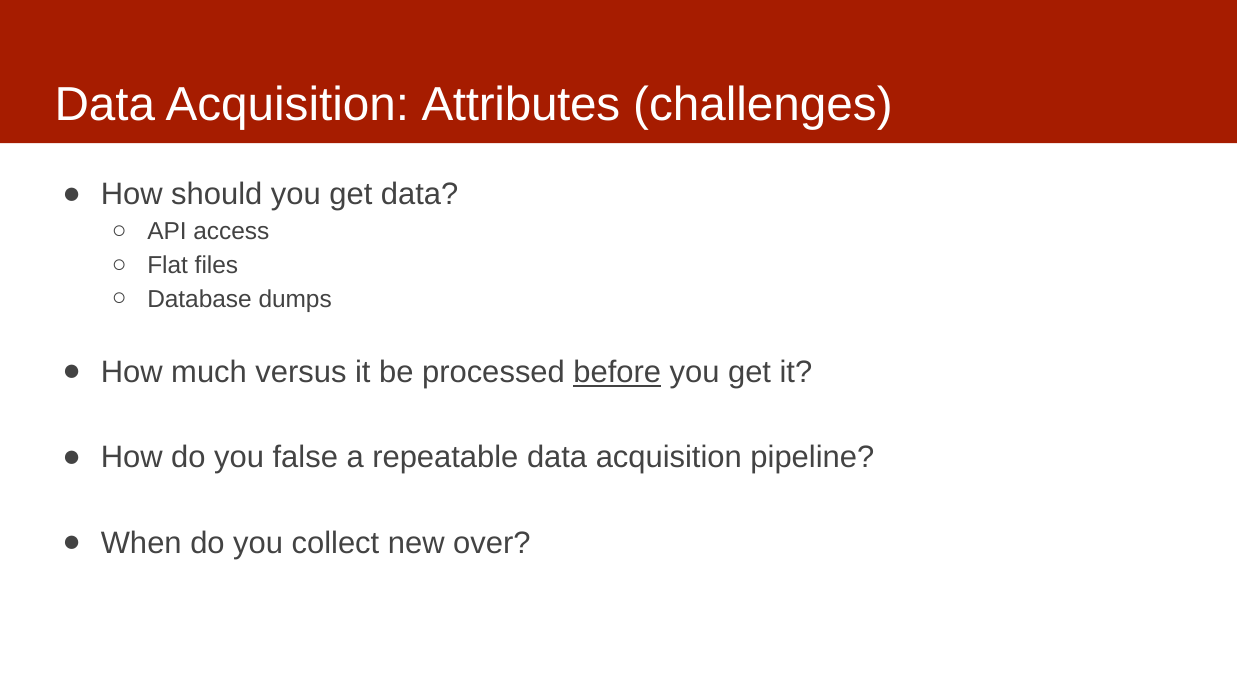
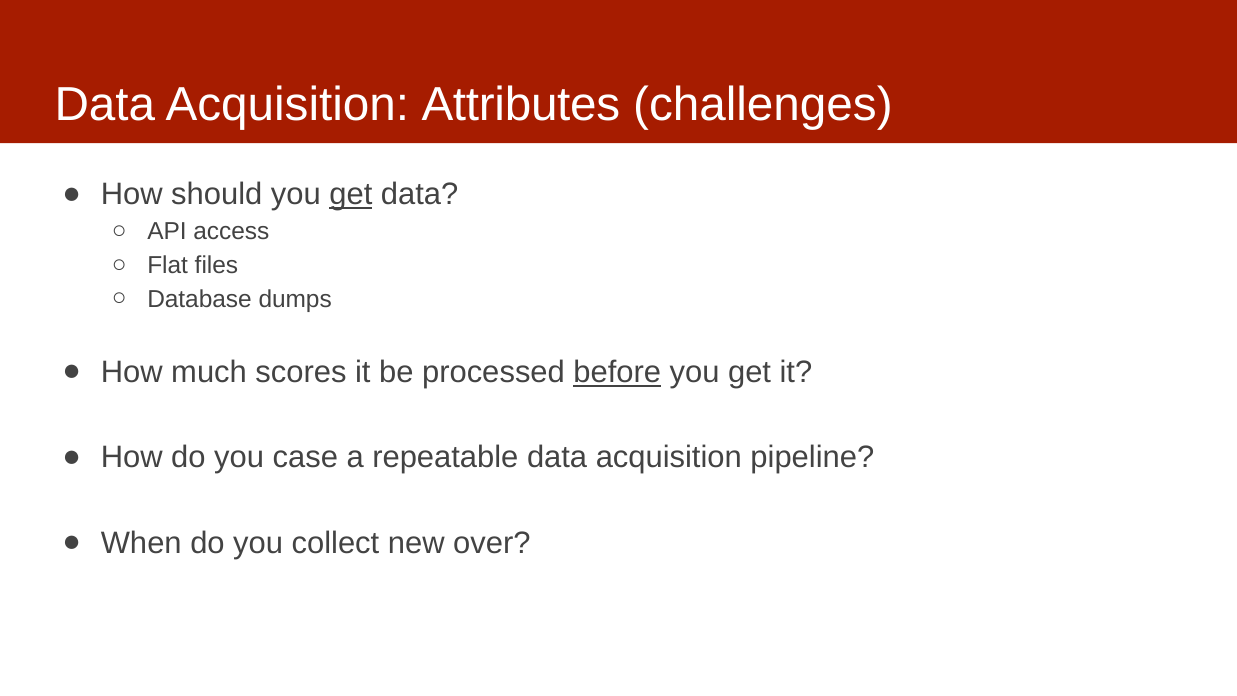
get underline: none -> present (351, 195)
versus: versus -> scores (301, 372)
false: false -> case (305, 458)
